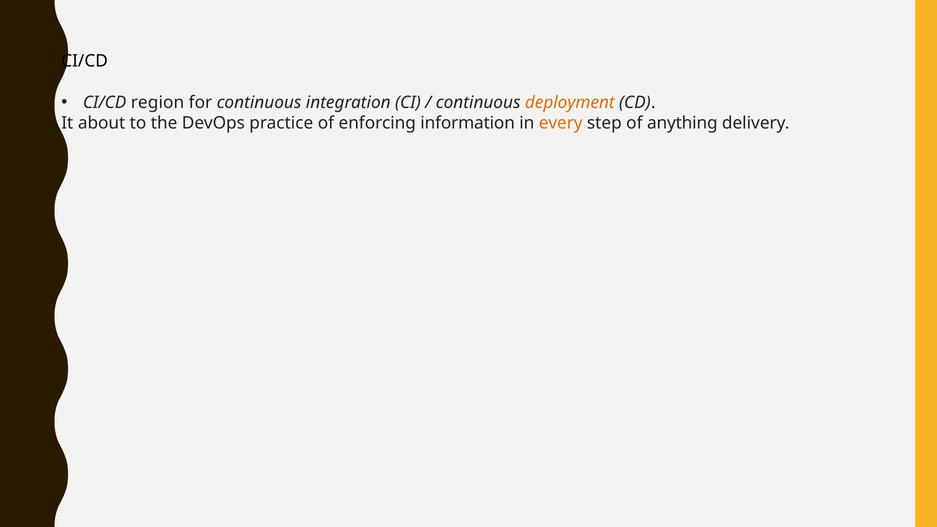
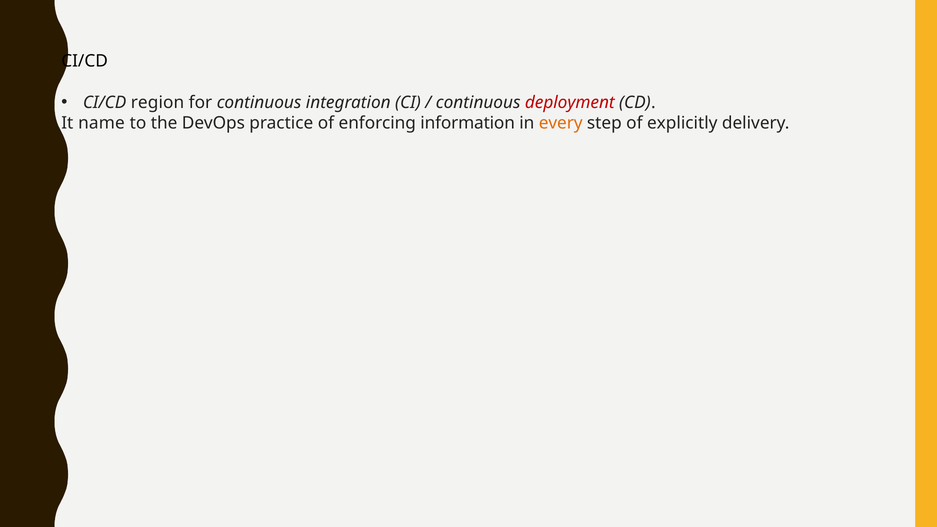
deployment colour: orange -> red (570, 103)
about: about -> name (101, 123)
anything: anything -> explicitly (682, 123)
